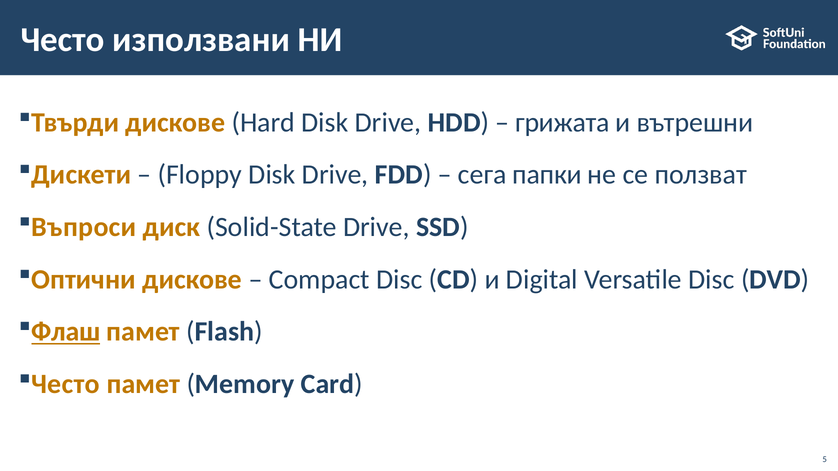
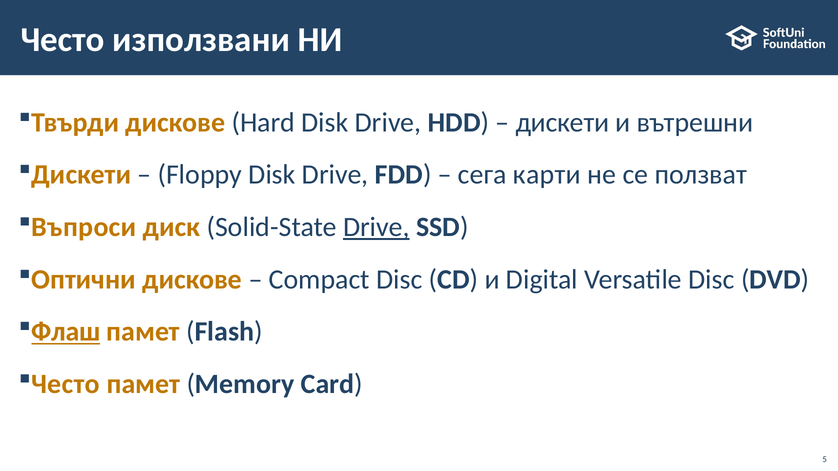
грижата: грижата -> дискети (562, 122)
папки: папки -> карти (547, 175)
Drive underline: none -> present (376, 227)
